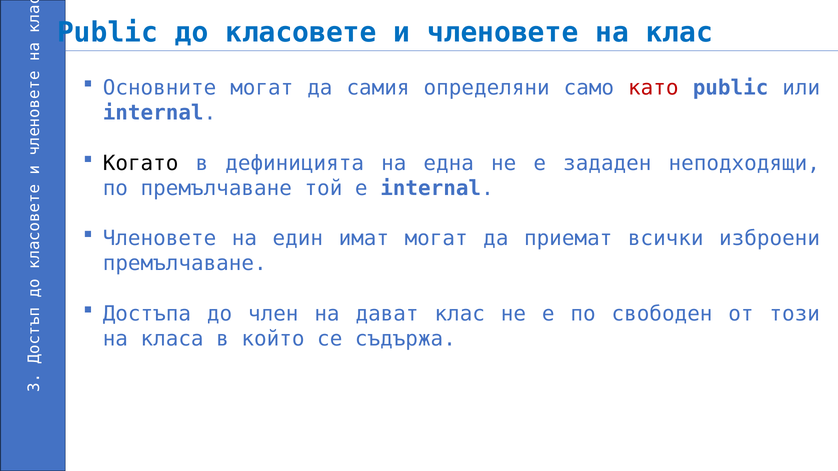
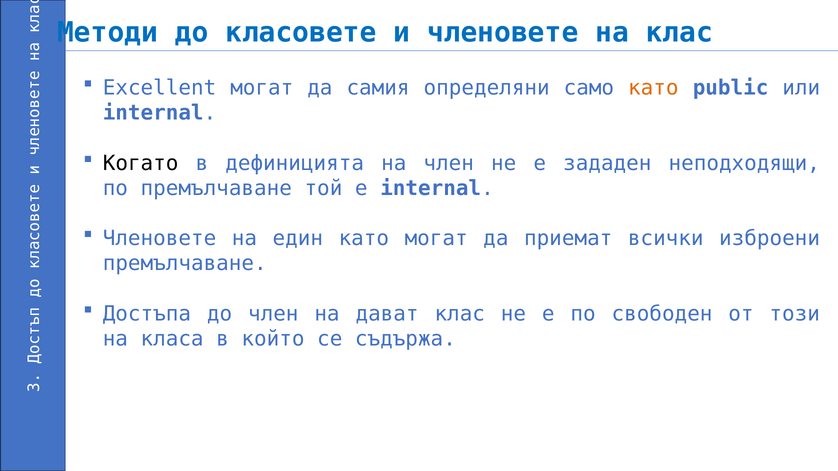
Public: Public -> Методи (108, 33)
Основните: Основните -> Excellent (160, 88)
като colour: red -> orange (653, 88)
на една: една -> член (449, 163)
един имат: имат -> като (364, 239)
